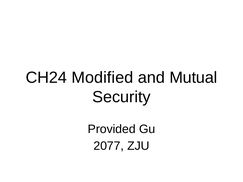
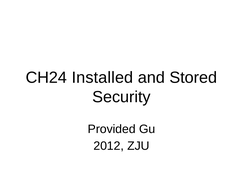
Modified: Modified -> Installed (102, 78)
Mutual: Mutual -> Stored (193, 78)
2077: 2077 -> 2012 (109, 146)
